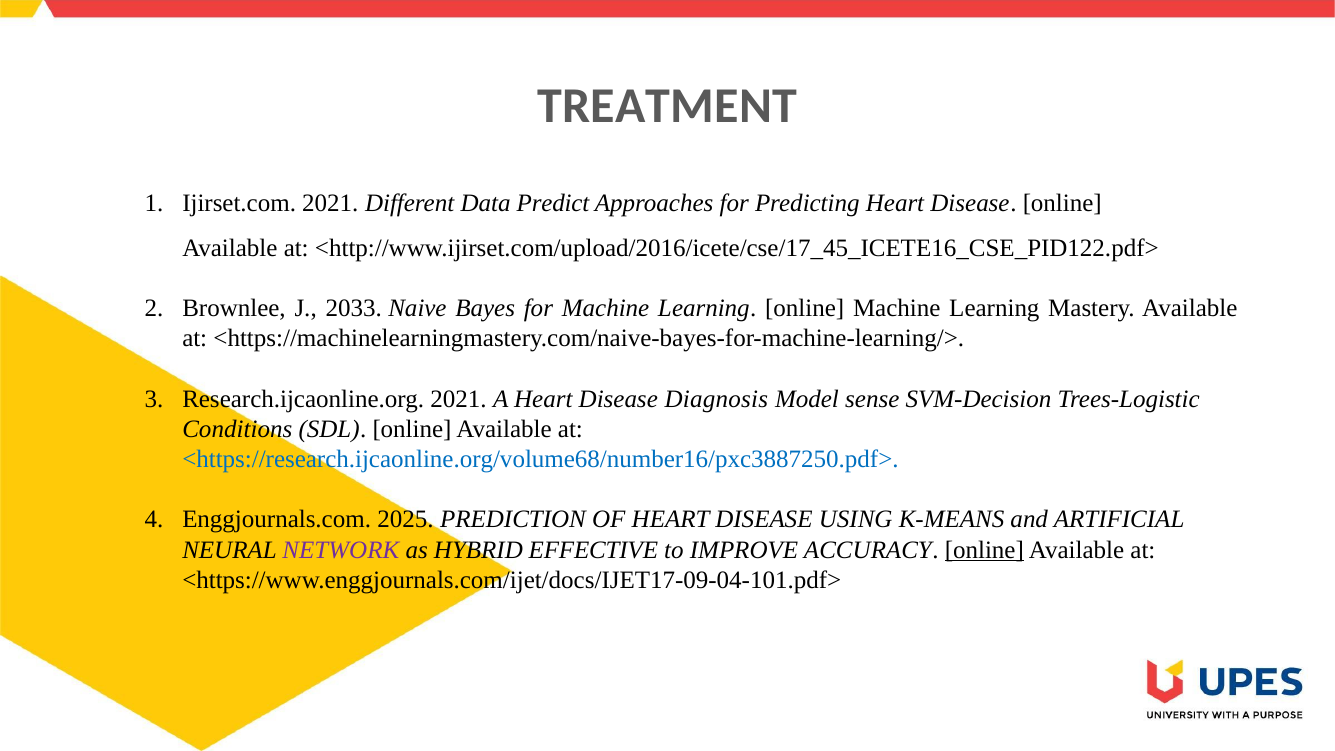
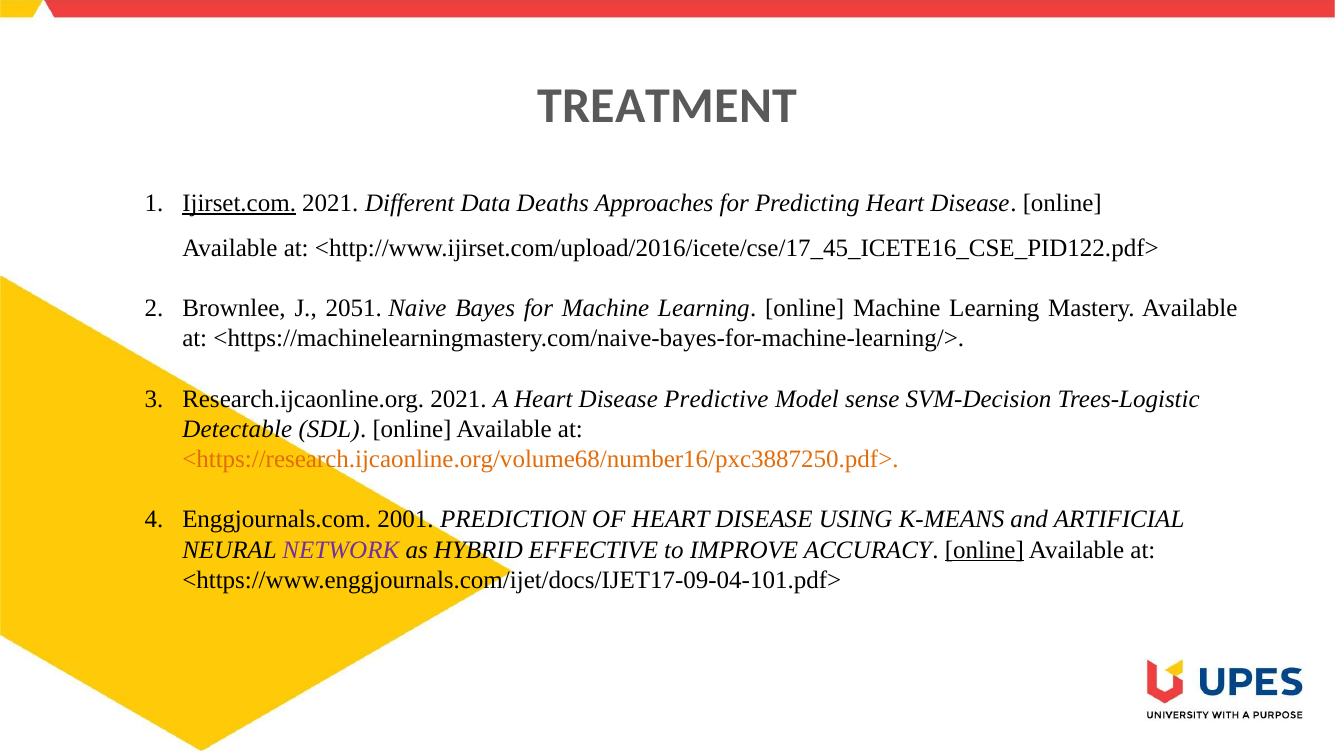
Ijirset.com underline: none -> present (239, 203)
Predict: Predict -> Deaths (553, 203)
2033: 2033 -> 2051 (354, 308)
Diagnosis: Diagnosis -> Predictive (716, 399)
Conditions: Conditions -> Detectable (237, 429)
<https://research.ijcaonline.org/volume68/number16/pxc3887250.pdf> colour: blue -> orange (540, 459)
2025: 2025 -> 2001 (405, 520)
